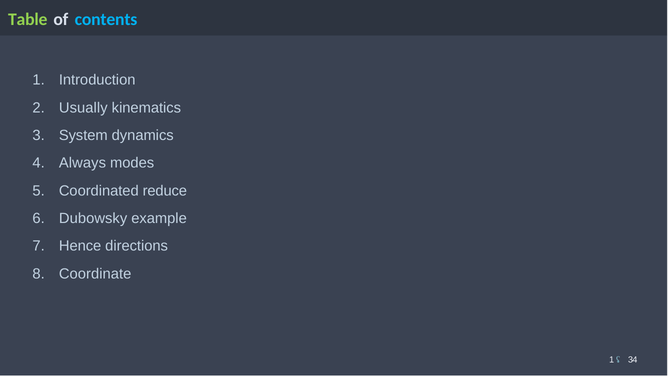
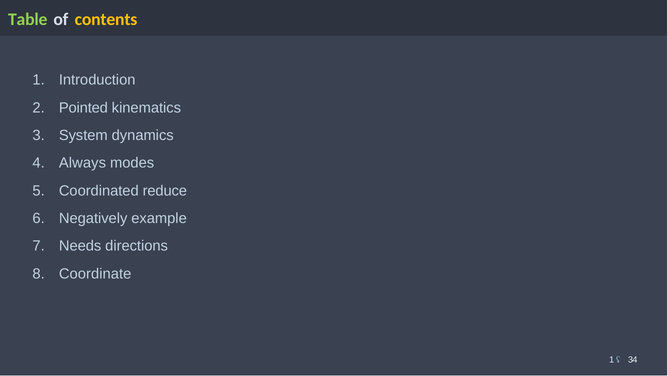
contents colour: light blue -> yellow (106, 19)
Usually: Usually -> Pointed (83, 108)
Dubowsky: Dubowsky -> Negatively (93, 218)
Hence: Hence -> Needs (80, 246)
